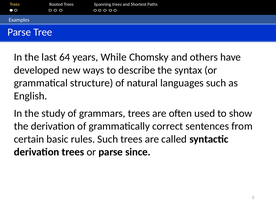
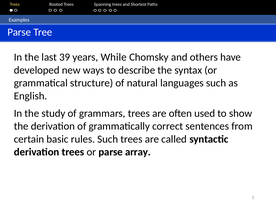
64: 64 -> 39 (65, 57)
since: since -> array (138, 152)
